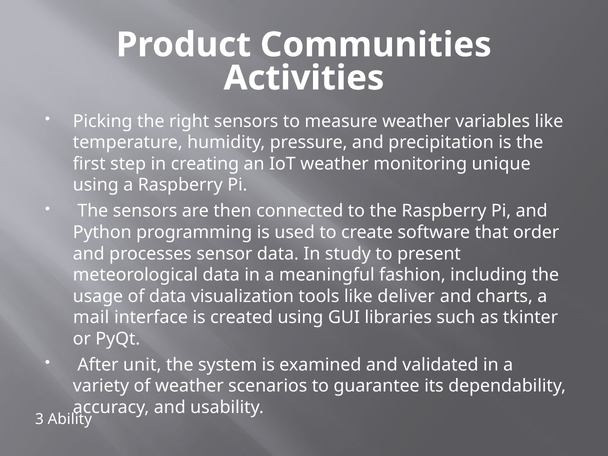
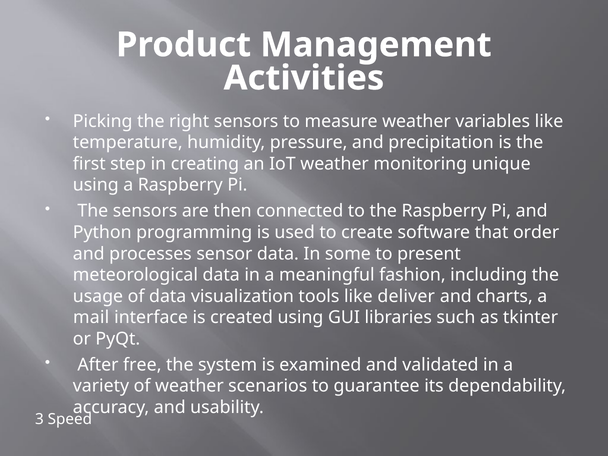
Communities: Communities -> Management (376, 45)
study: study -> some (348, 254)
unit: unit -> free (142, 365)
Ability: Ability -> Speed (70, 419)
